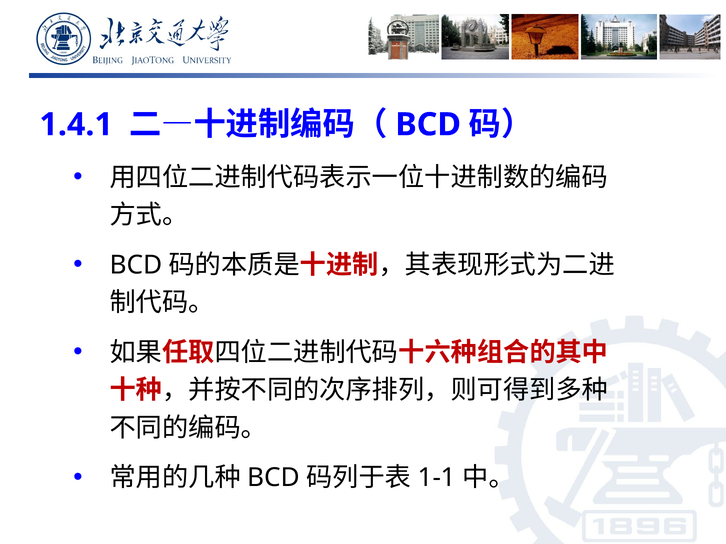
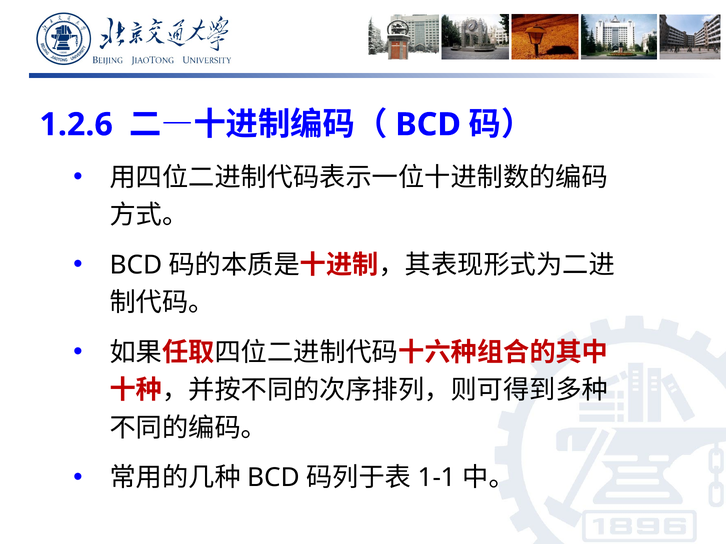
1.4.1: 1.4.1 -> 1.2.6 (76, 125)
